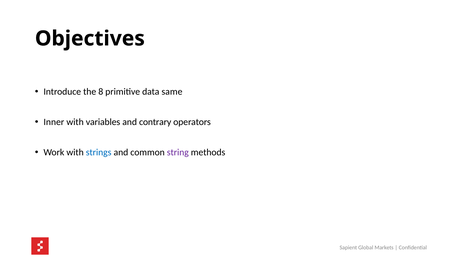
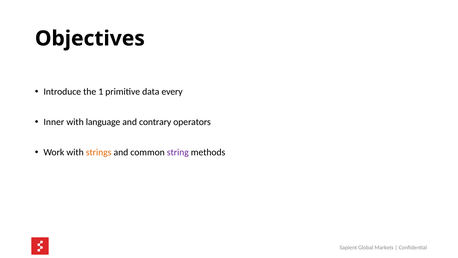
8: 8 -> 1 (101, 92)
same: same -> every (172, 92)
variables: variables -> language (103, 122)
strings colour: blue -> orange (99, 152)
